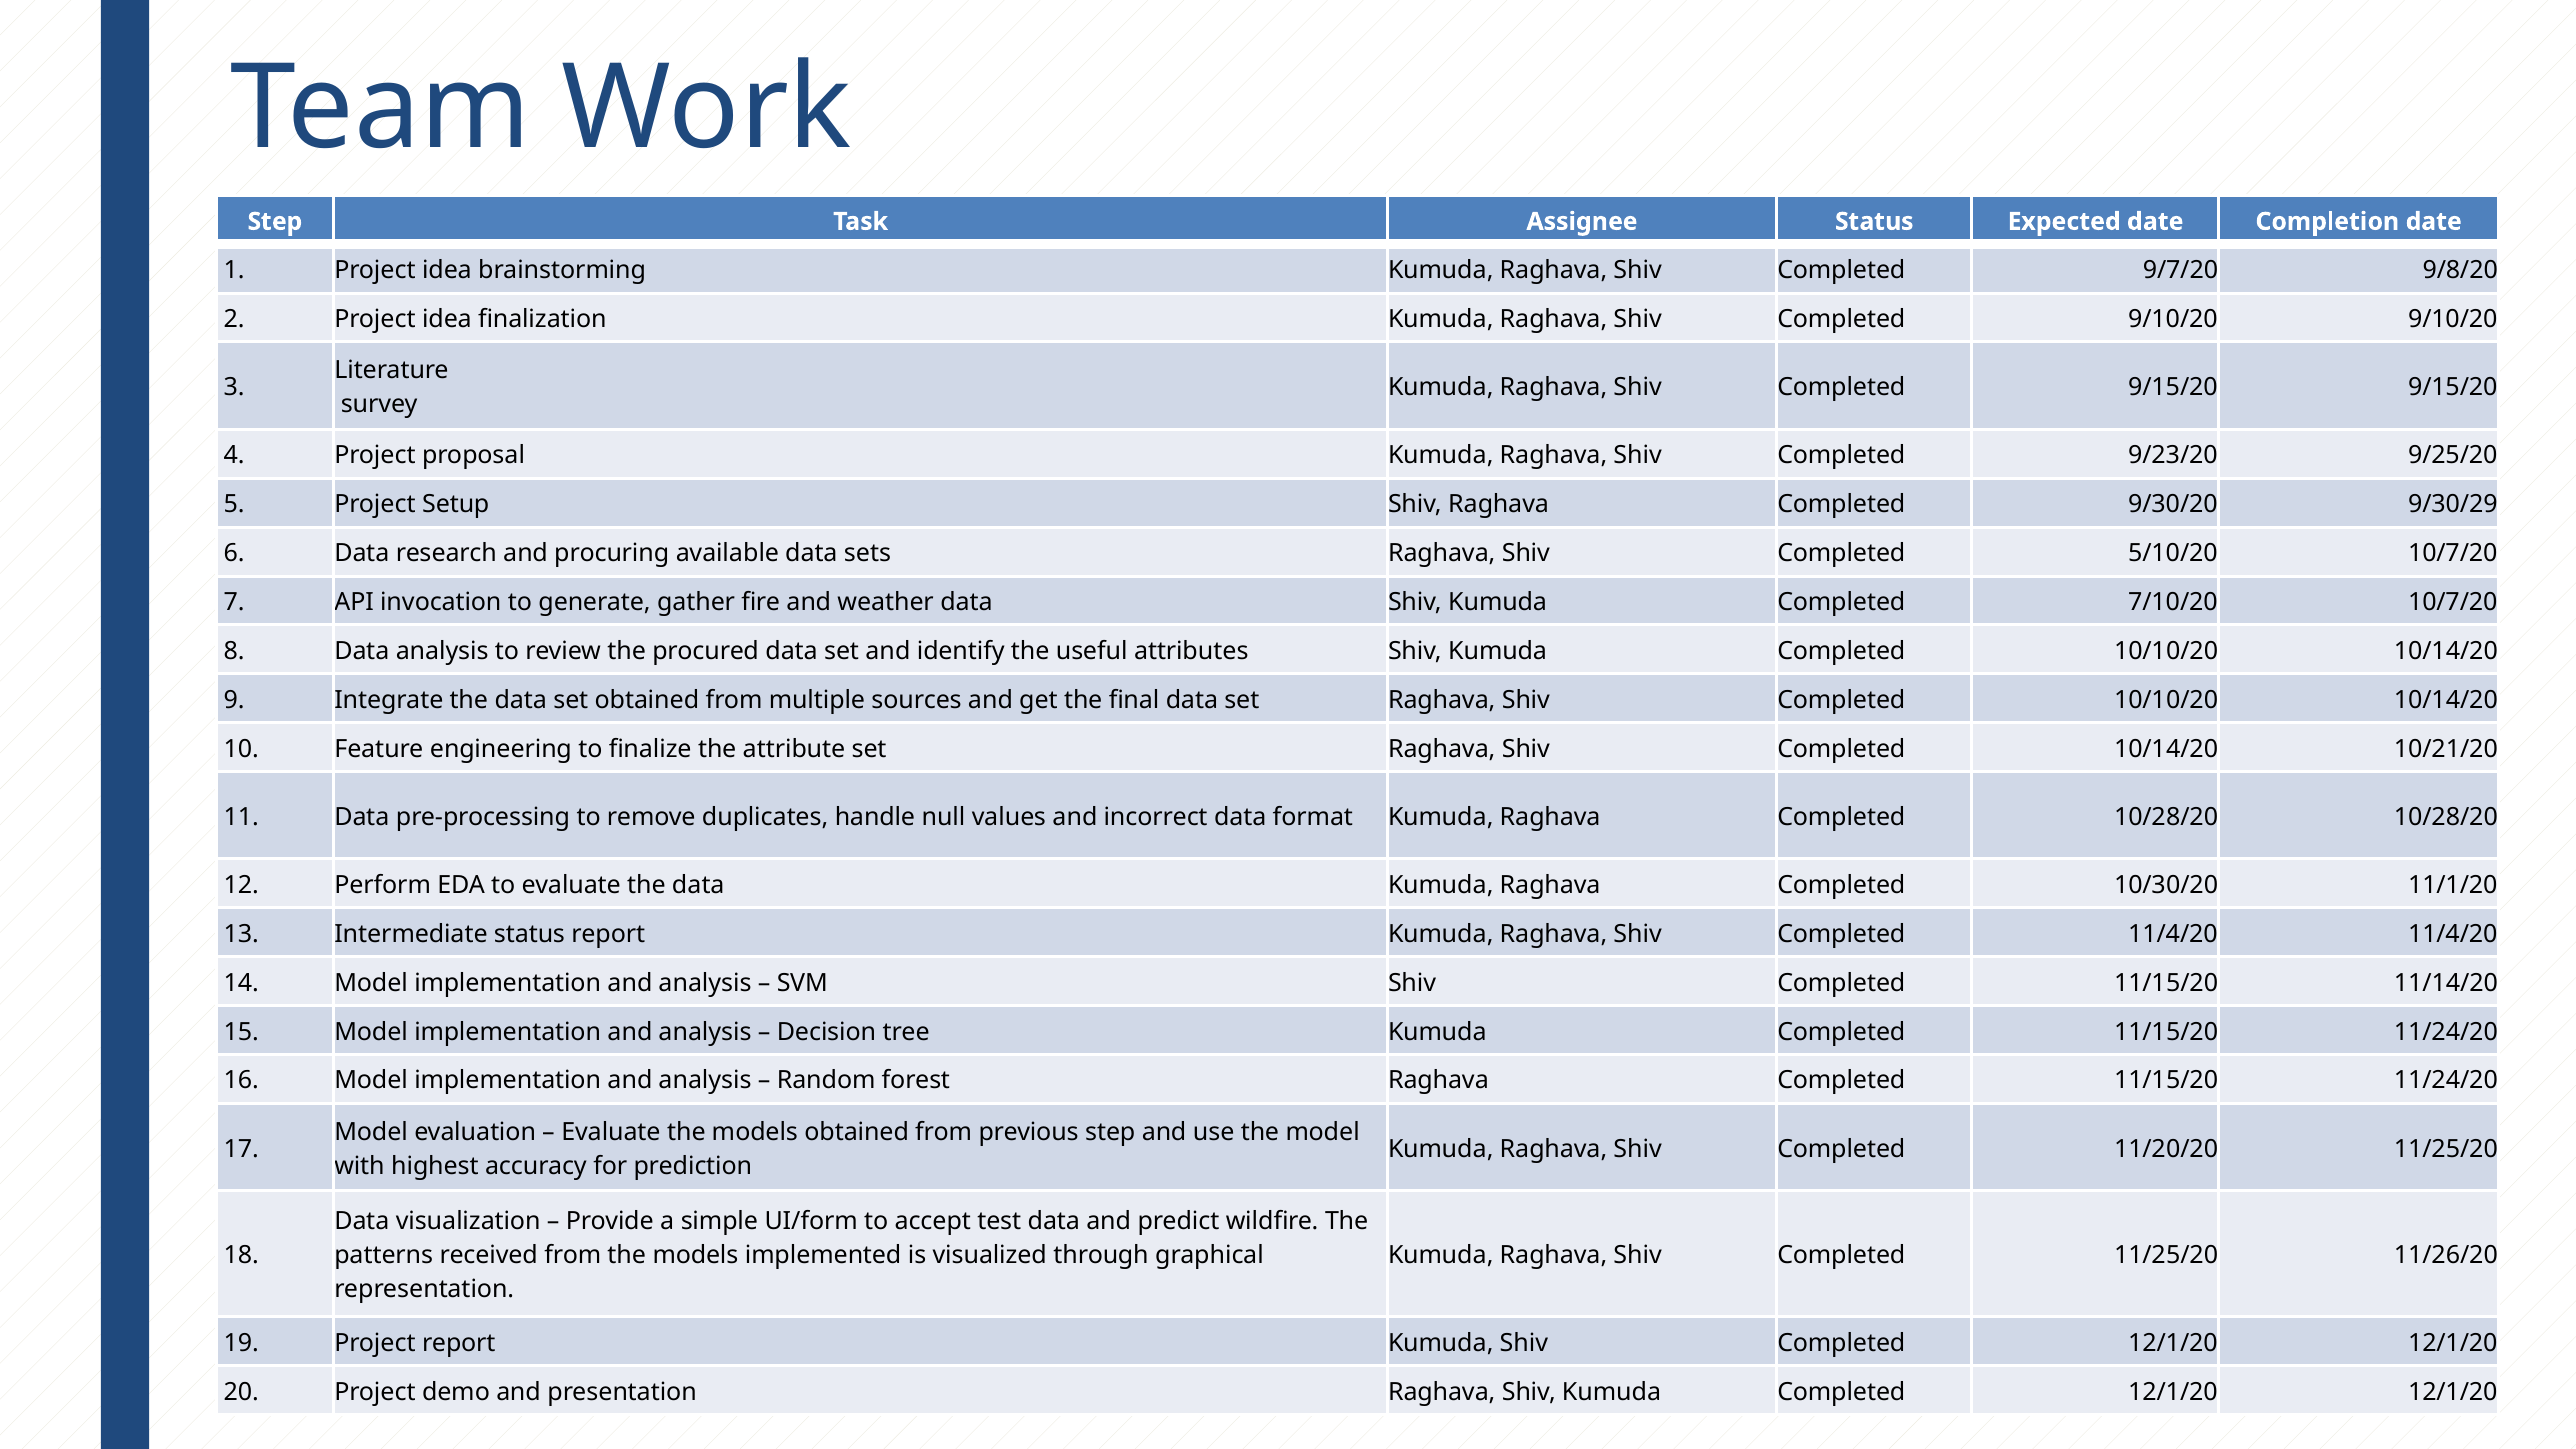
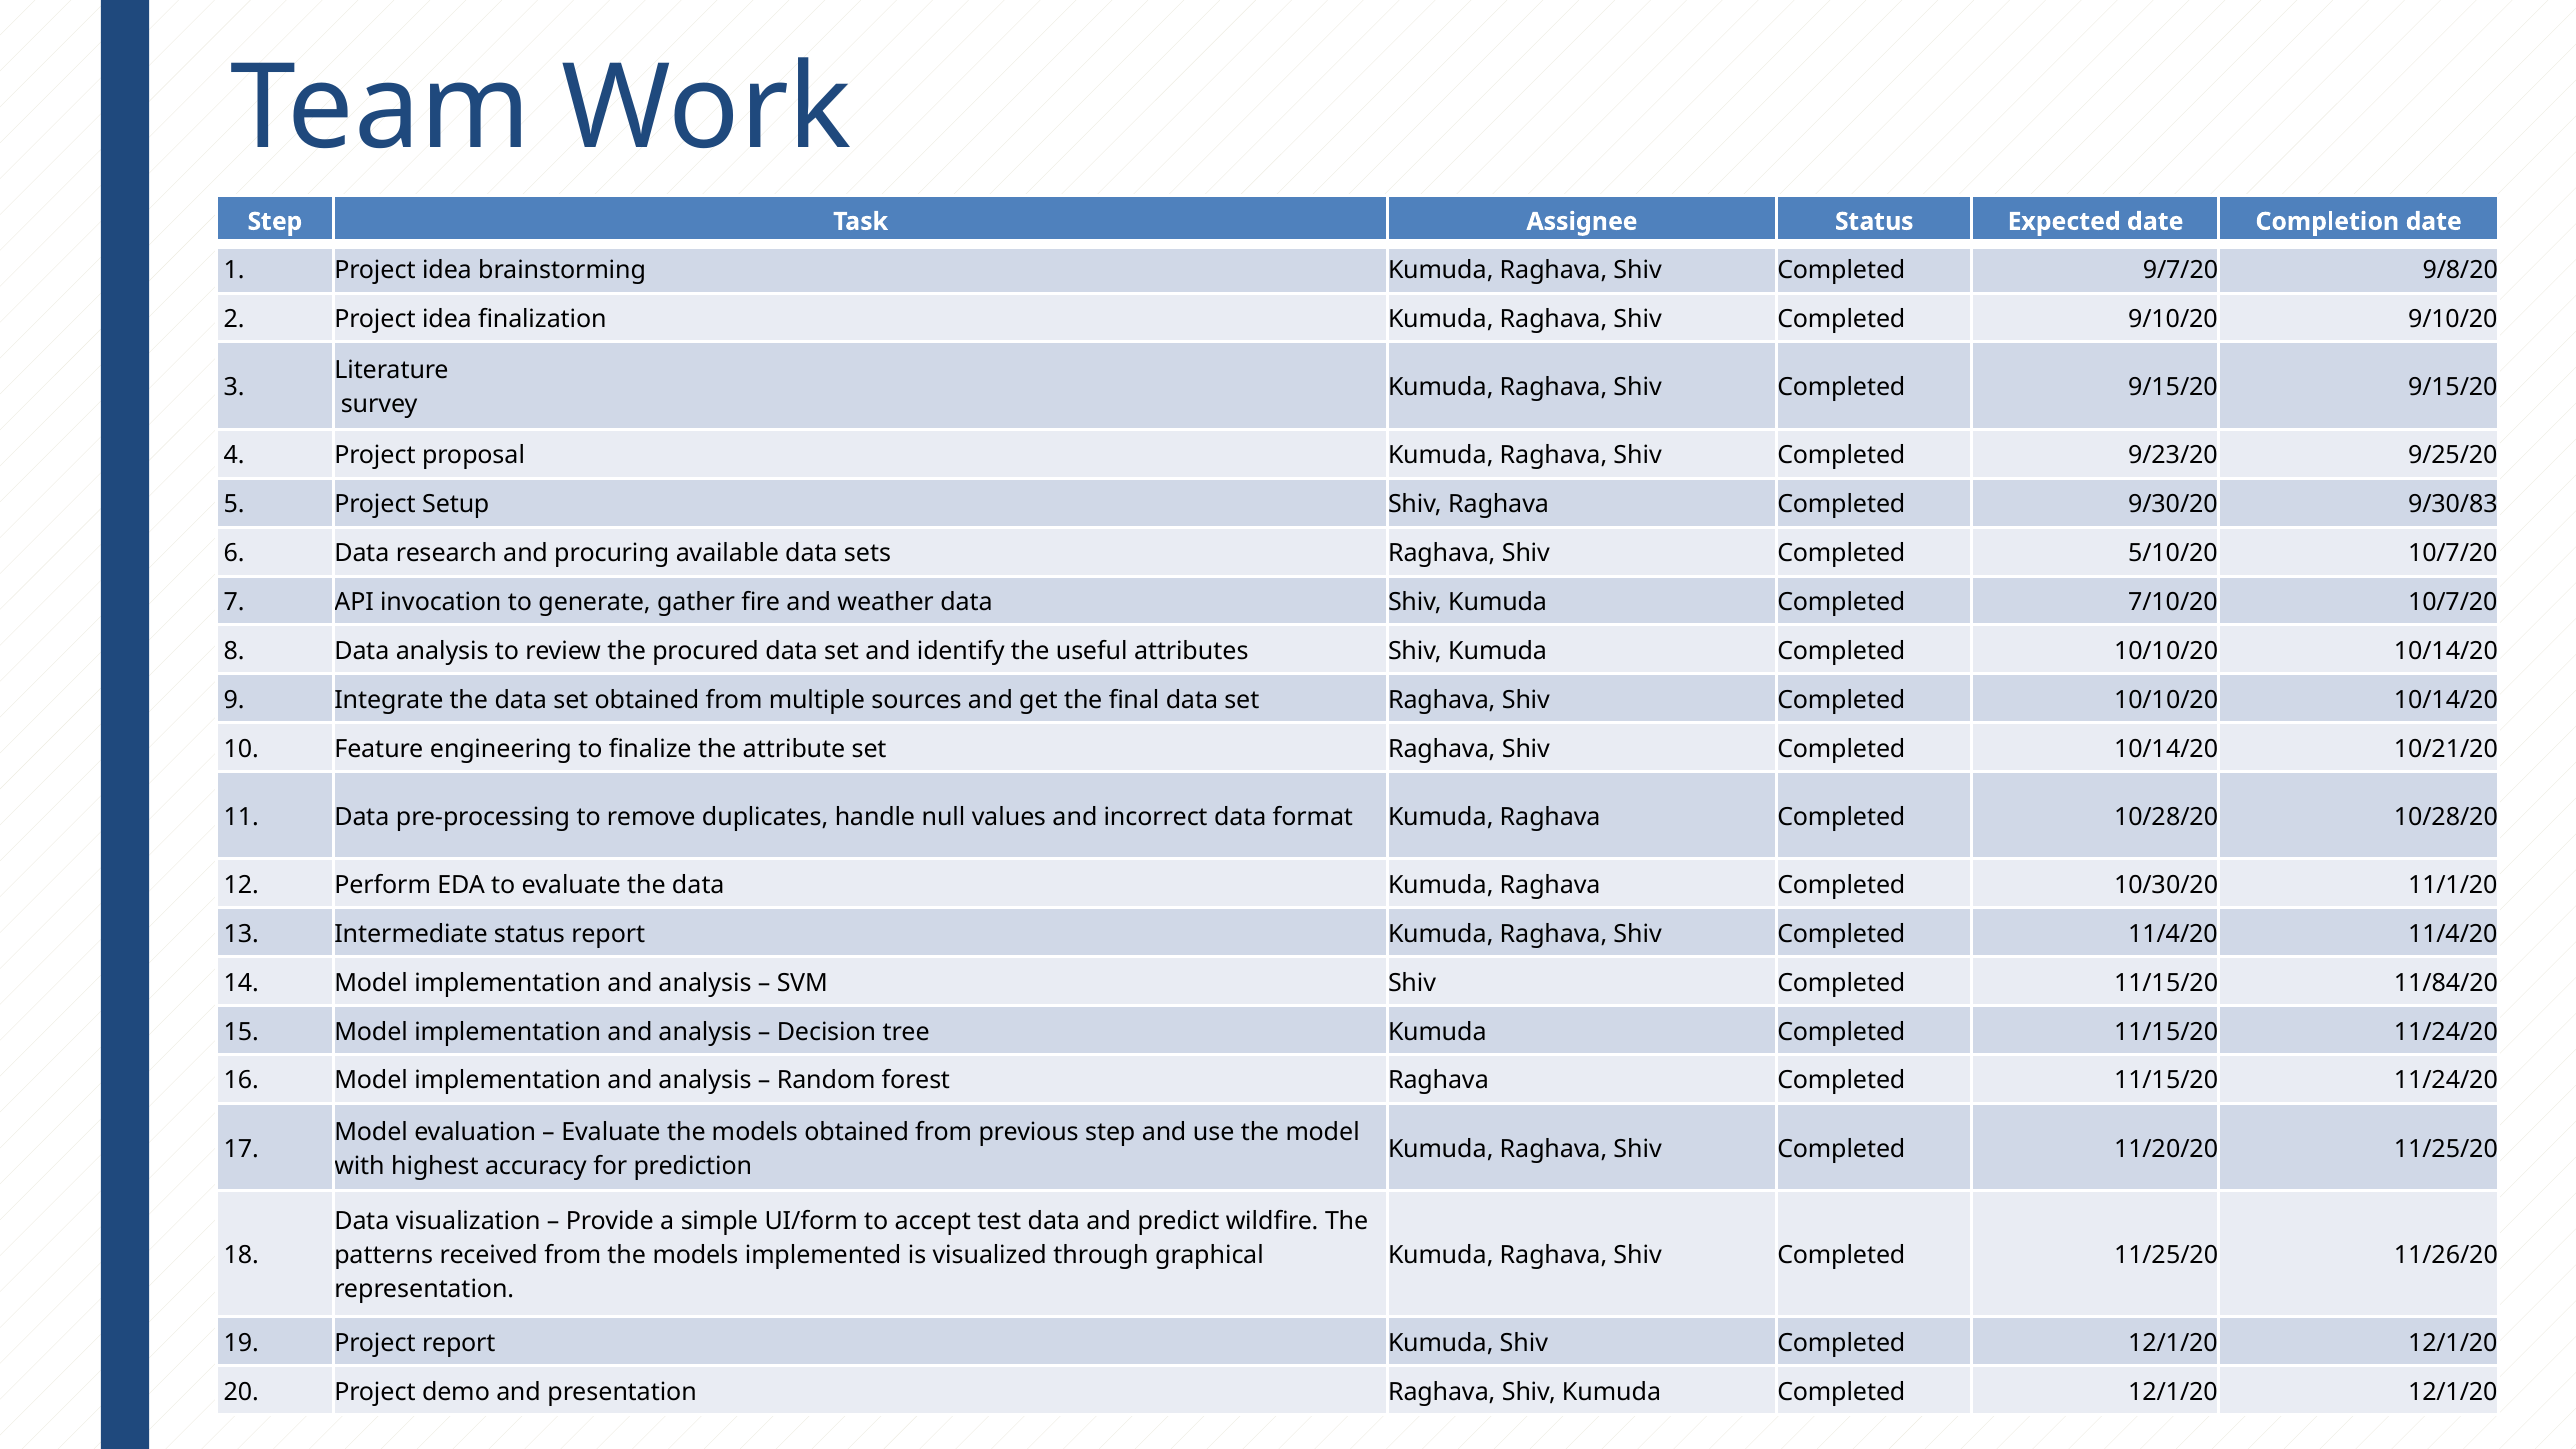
9/30/29: 9/30/29 -> 9/30/83 (2453, 505)
11/14/20: 11/14/20 -> 11/84/20 (2446, 983)
